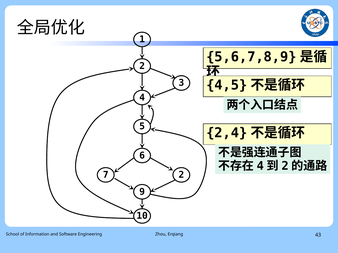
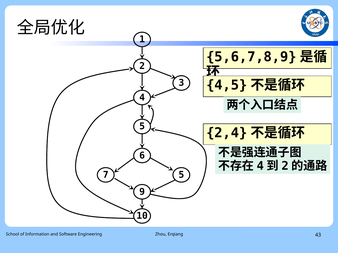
7 2: 2 -> 5 (181, 175)
